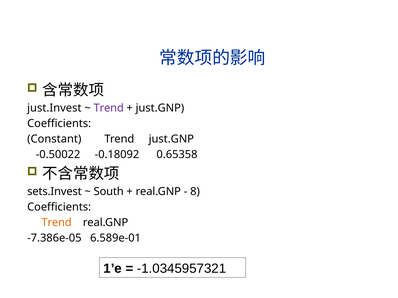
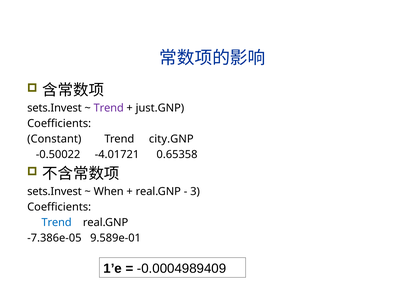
just.Invest: just.Invest -> sets.Invest (54, 108)
Trend just.GNP: just.GNP -> city.GNP (171, 139)
-0.18092: -0.18092 -> -4.01721 (117, 155)
South: South -> When (109, 192)
8: 8 -> 3 (195, 192)
Trend colour: orange -> blue (57, 223)
6.589e-01: 6.589e-01 -> 9.589e-01 (116, 238)
-1.0345957321: -1.0345957321 -> -0.0004989409 (182, 269)
